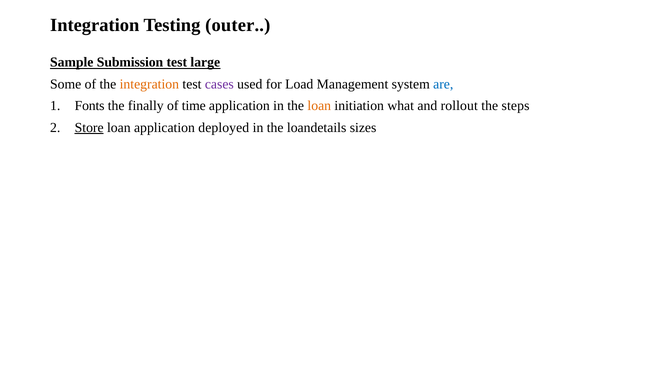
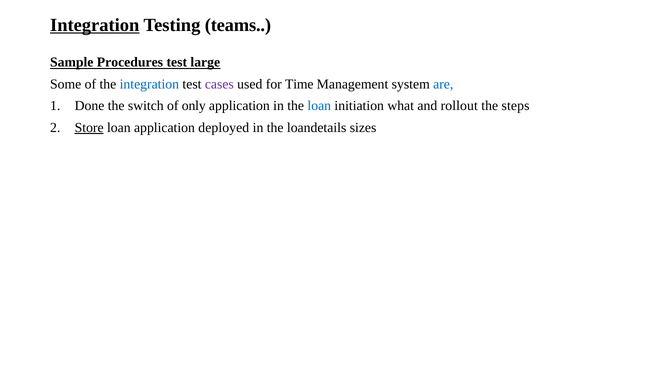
Integration underline: none -> present (95, 25)
outer: outer -> teams (238, 25)
Submission: Submission -> Procedures (130, 62)
integration colour: orange -> blue (149, 84)
Load: Load -> Time (299, 84)
Fonts: Fonts -> Done (90, 106)
finally: finally -> switch (146, 106)
time: time -> only (194, 106)
loan colour: orange -> blue (319, 106)
